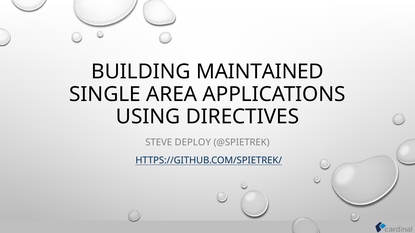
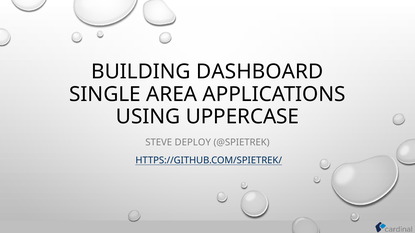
MAINTAINED: MAINTAINED -> DASHBOARD (260, 72)
DIRECTIVES: DIRECTIVES -> UPPERCASE (242, 117)
